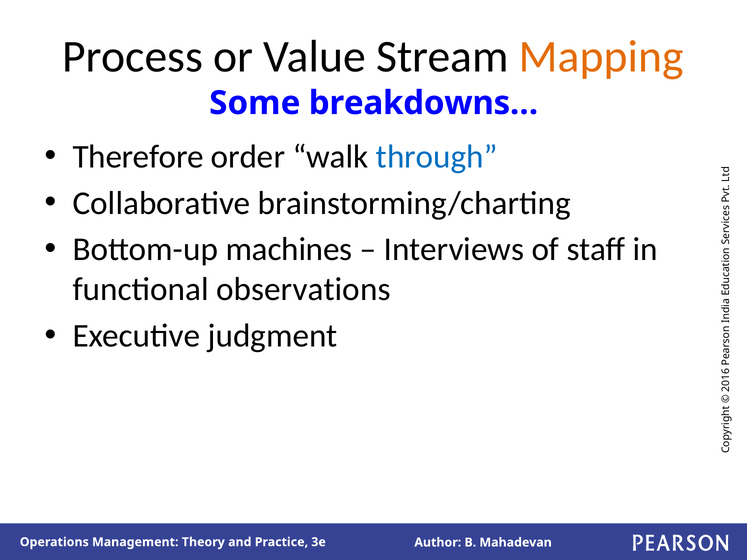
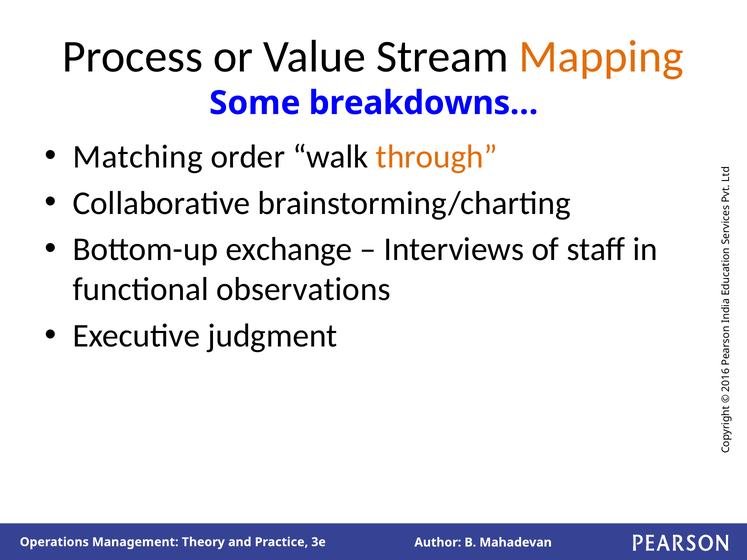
Therefore: Therefore -> Matching (138, 157)
through colour: blue -> orange (437, 157)
machines: machines -> exchange (289, 250)
